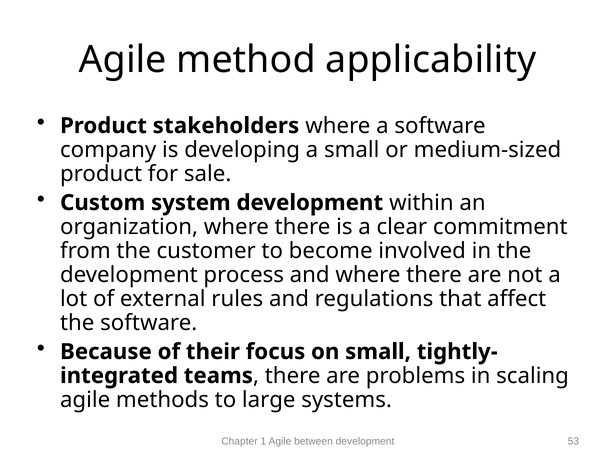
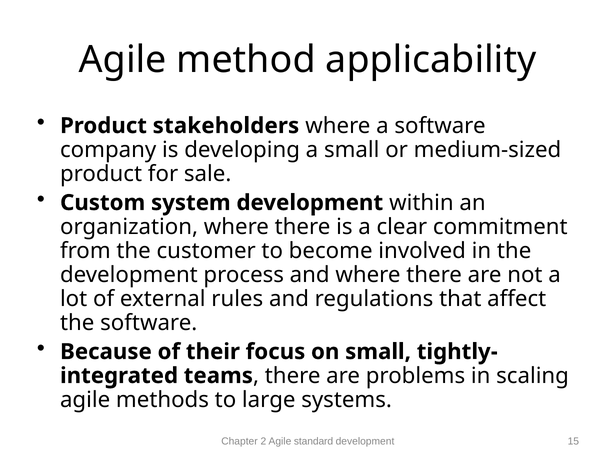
1: 1 -> 2 (263, 441)
between: between -> standard (314, 441)
53: 53 -> 15 (573, 441)
